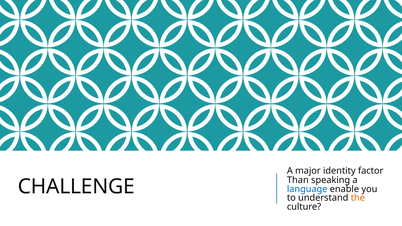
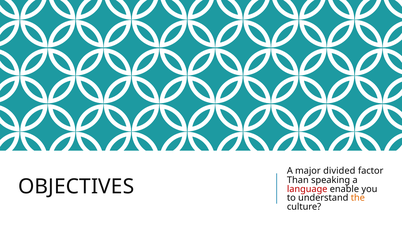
identity: identity -> divided (339, 171)
CHALLENGE: CHALLENGE -> OBJECTIVES (76, 187)
language colour: blue -> red (307, 189)
